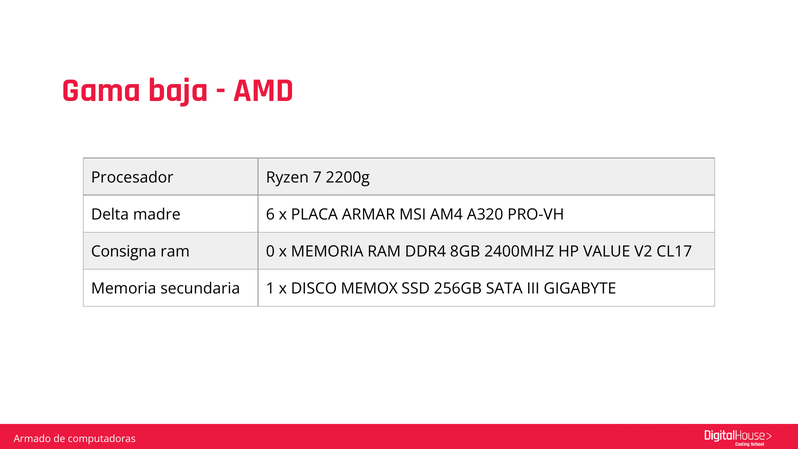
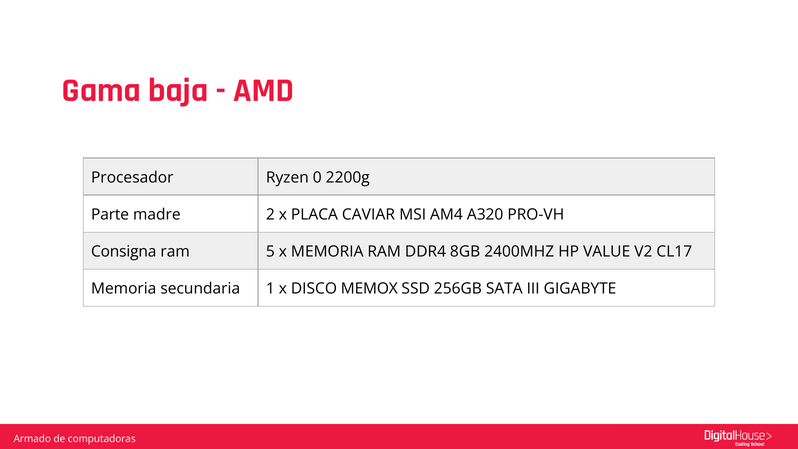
7: 7 -> 0 (317, 177)
Delta: Delta -> Parte (110, 214)
6: 6 -> 2 (270, 214)
ARMAR: ARMAR -> CAVIAR (368, 214)
0: 0 -> 5 (270, 252)
